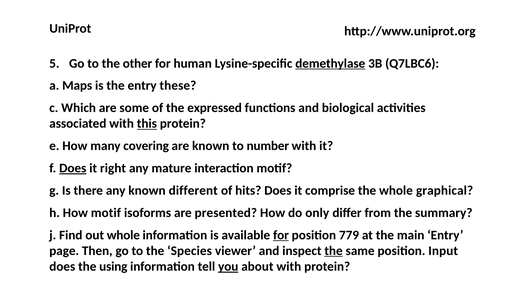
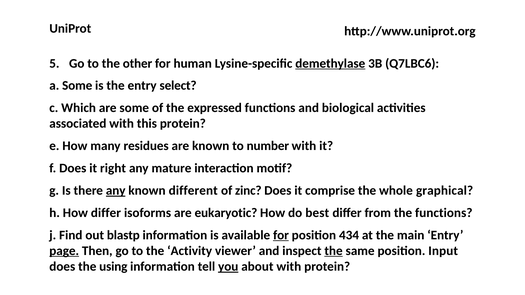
a Maps: Maps -> Some (77, 86)
these: these -> select (178, 86)
this underline: present -> none (147, 124)
covering: covering -> residues (146, 146)
Does underline: present -> none (73, 168)
any underline: none -> present (116, 191)
hits: hits -> zinc (248, 191)
How motif: motif -> differ (106, 213)
presented: presented -> eukaryotic (226, 213)
only: only -> best (317, 213)
the summary: summary -> functions (444, 213)
out whole: whole -> blastp (123, 235)
779: 779 -> 434 (349, 235)
page underline: none -> present (64, 251)
Species: Species -> Activity (190, 251)
